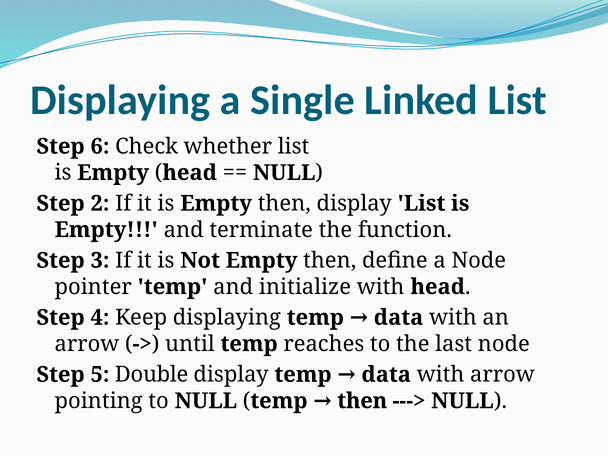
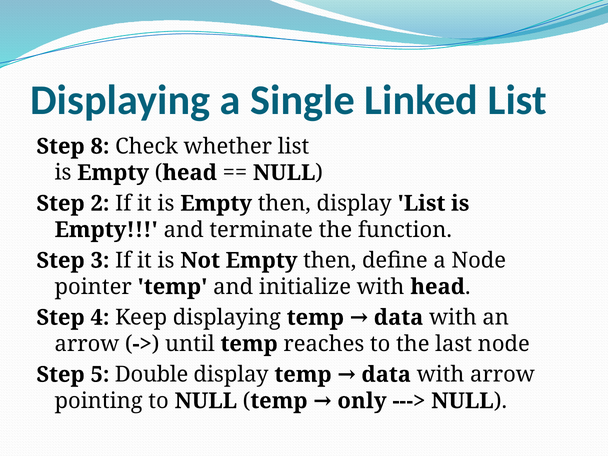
6: 6 -> 8 (100, 146)
temp then: then -> only (362, 401)
